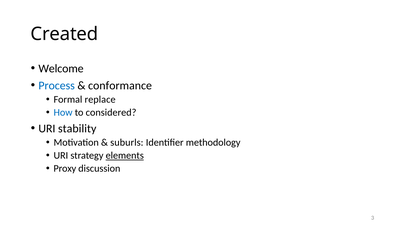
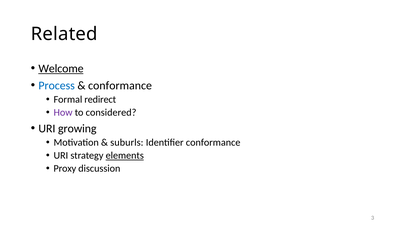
Created: Created -> Related (64, 34)
Welcome underline: none -> present (61, 68)
replace: replace -> redirect (100, 99)
How colour: blue -> purple (63, 112)
stability: stability -> growing (77, 128)
Identifier methodology: methodology -> conformance (213, 142)
